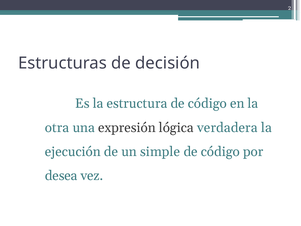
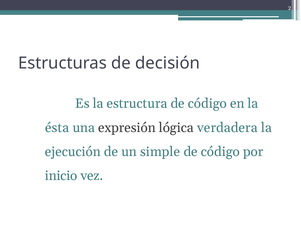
otra: otra -> ésta (57, 127)
desea: desea -> inicio (61, 176)
